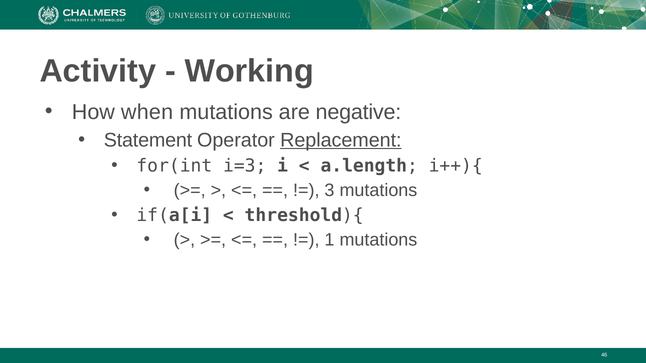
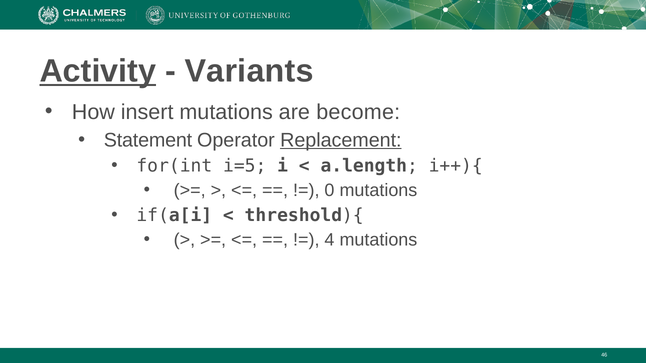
Activity underline: none -> present (98, 71)
Working: Working -> Variants (249, 71)
when: when -> insert (147, 112)
negative: negative -> become (358, 112)
i=3: i=3 -> i=5 (245, 166)
3: 3 -> 0 (329, 190)
1: 1 -> 4 (329, 240)
